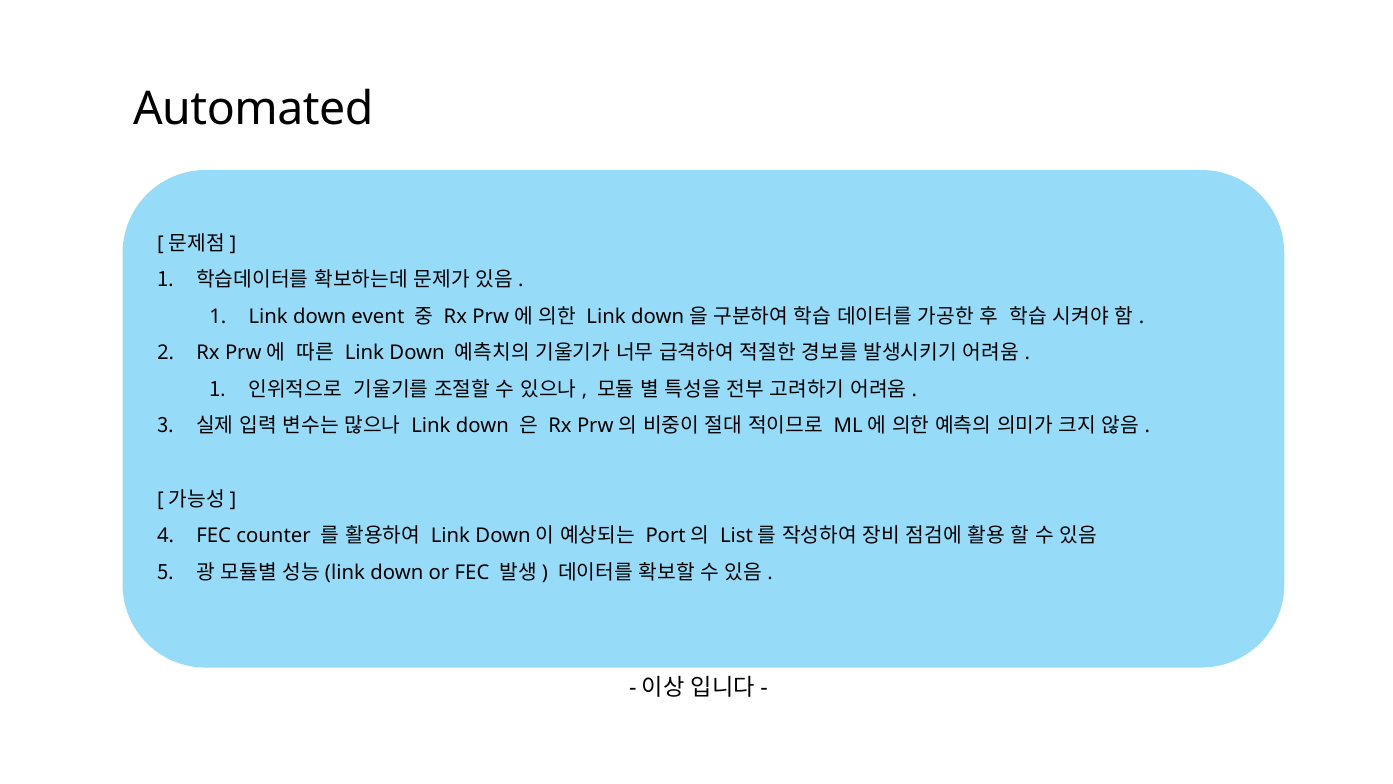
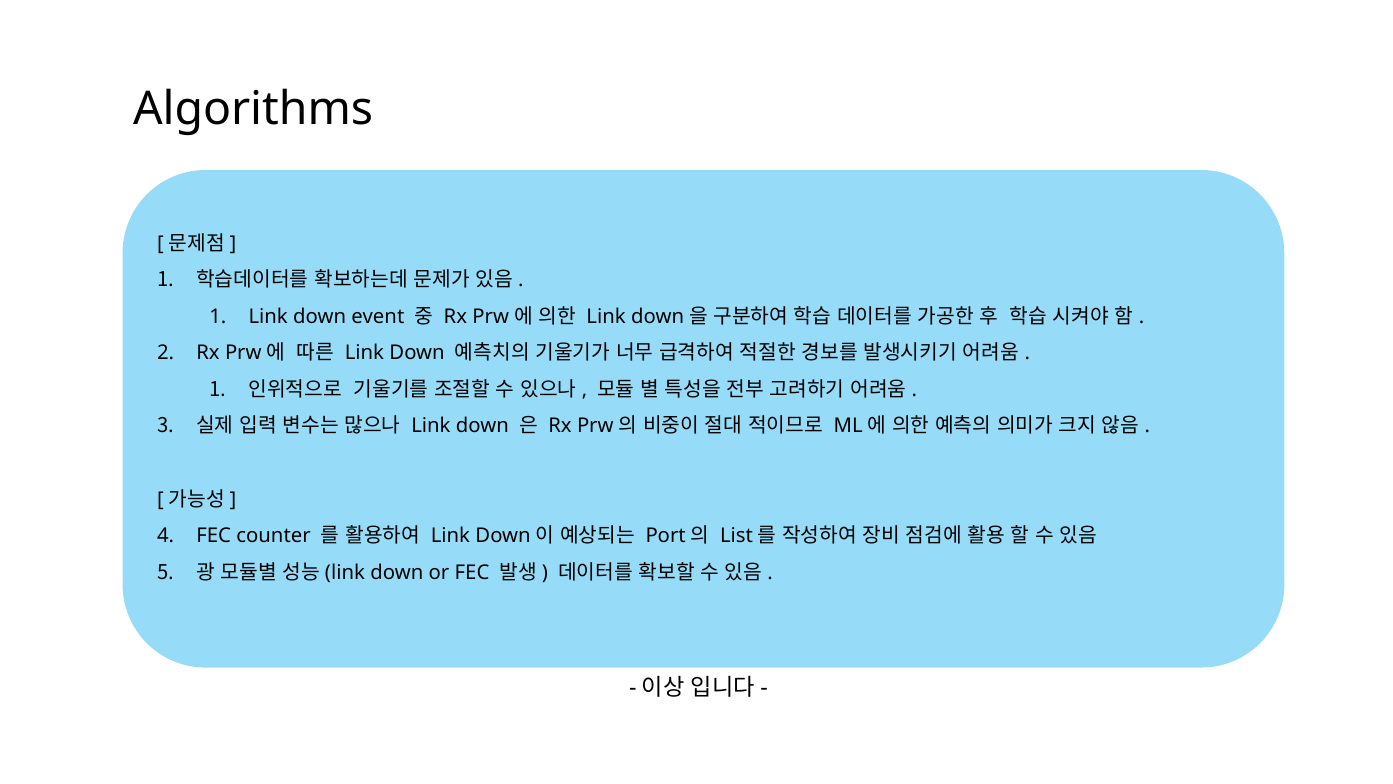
Automated: Automated -> Algorithms (253, 109)
